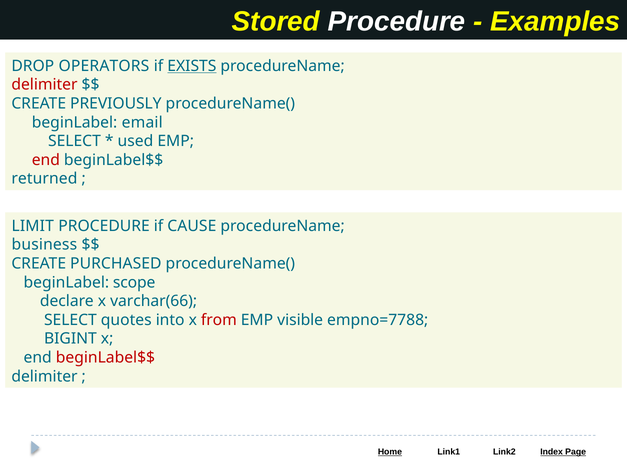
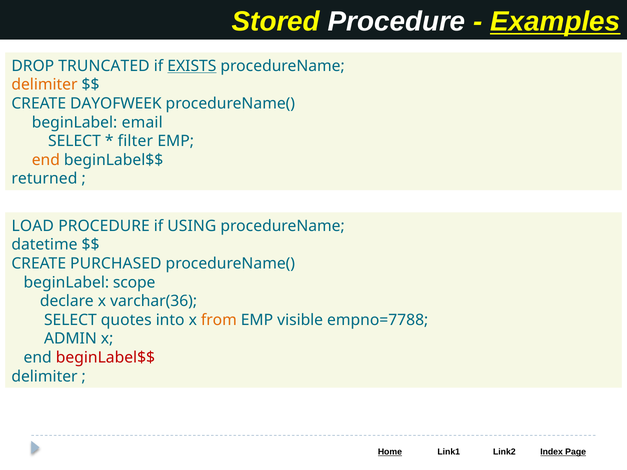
Examples underline: none -> present (555, 22)
OPERATORS: OPERATORS -> TRUNCATED (104, 66)
delimiter colour: red -> orange (44, 85)
PREVIOUSLY: PREVIOUSLY -> DAYOFWEEK (116, 104)
used: used -> filter (135, 141)
end colour: red -> orange (46, 160)
LIMIT: LIMIT -> LOAD (33, 226)
CAUSE: CAUSE -> USING (192, 226)
business: business -> datetime (44, 245)
varchar(66: varchar(66 -> varchar(36 (154, 301)
from colour: red -> orange (219, 320)
BIGINT: BIGINT -> ADMIN (70, 339)
